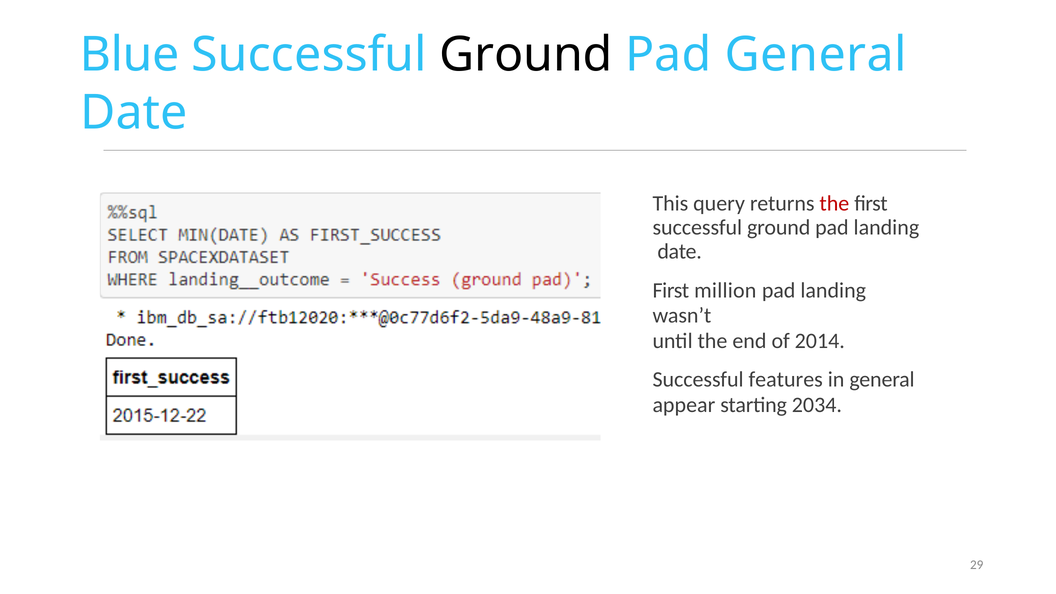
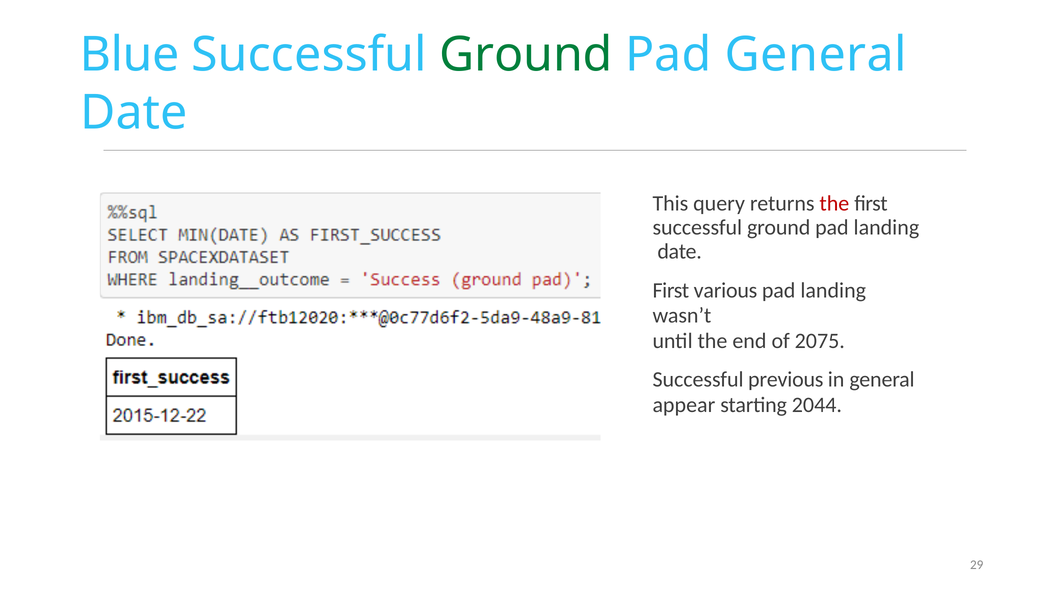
Ground colour: black -> green (526, 55)
million: million -> various (726, 290)
2014: 2014 -> 2075 (820, 341)
features: features -> previous (786, 380)
2034: 2034 -> 2044 (817, 405)
